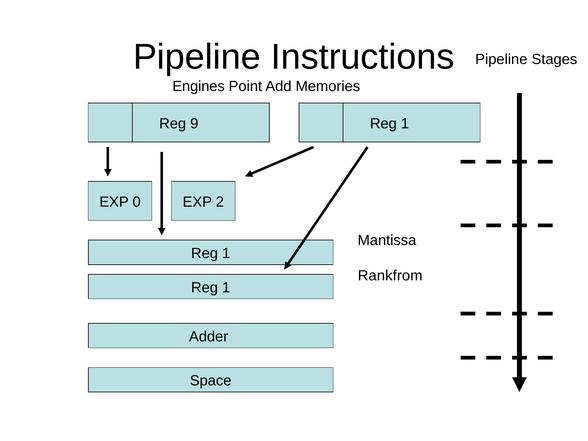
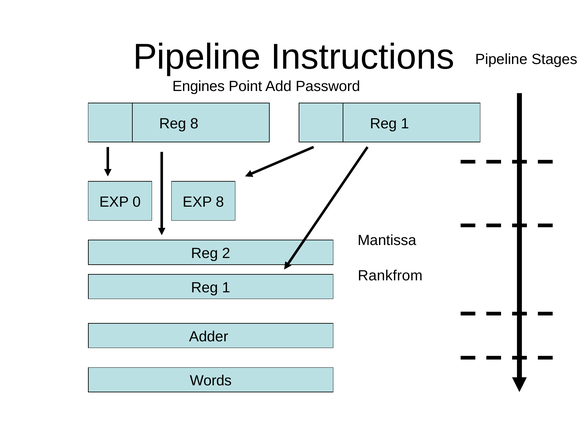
Memories: Memories -> Password (328, 86)
Reg 9: 9 -> 8 (194, 124)
EXP 2: 2 -> 8 (220, 202)
1: 1 -> 2 (226, 253)
Space: Space -> Words (211, 381)
